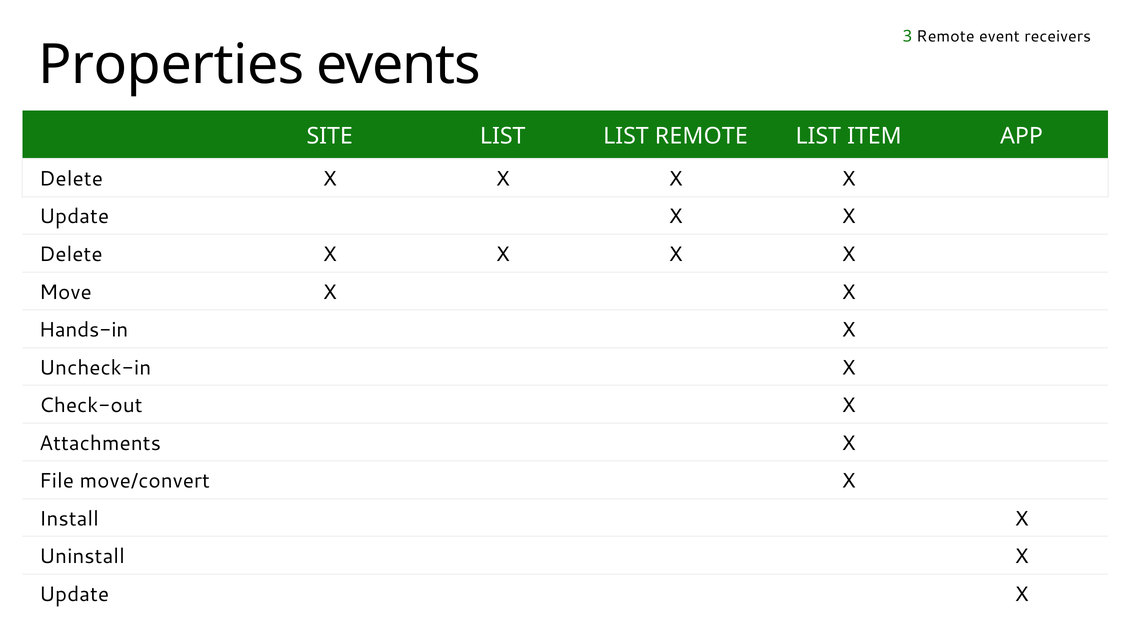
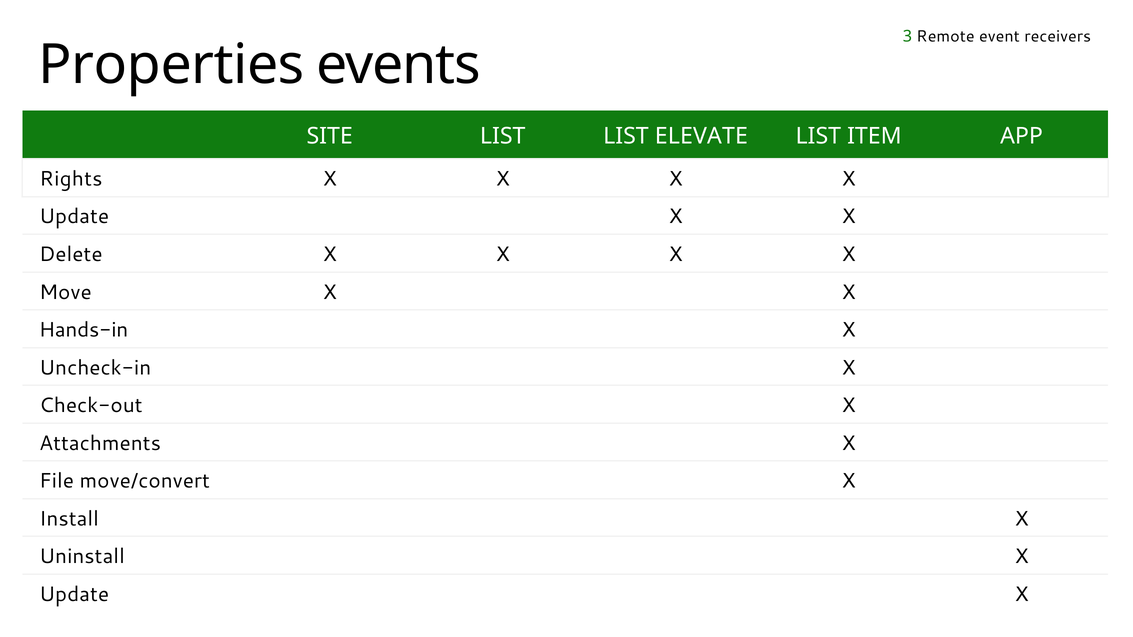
LIST REMOTE: REMOTE -> ELEVATE (701, 136)
Delete: Delete -> Rights (71, 179)
